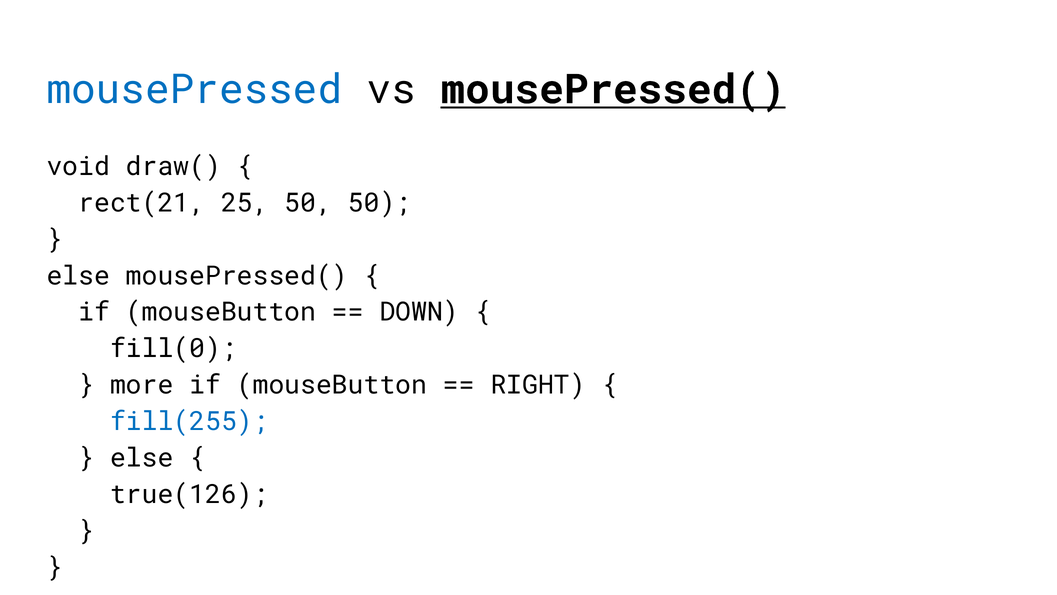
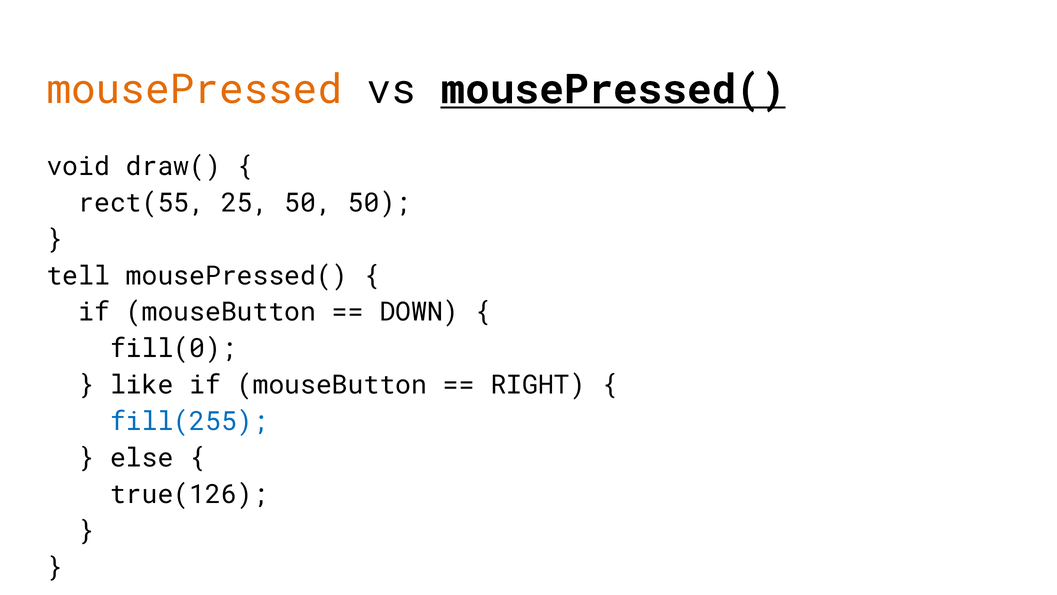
mousePressed colour: blue -> orange (194, 90)
rect(21: rect(21 -> rect(55 (142, 203)
else: else -> tell (78, 276)
more: more -> like (142, 385)
